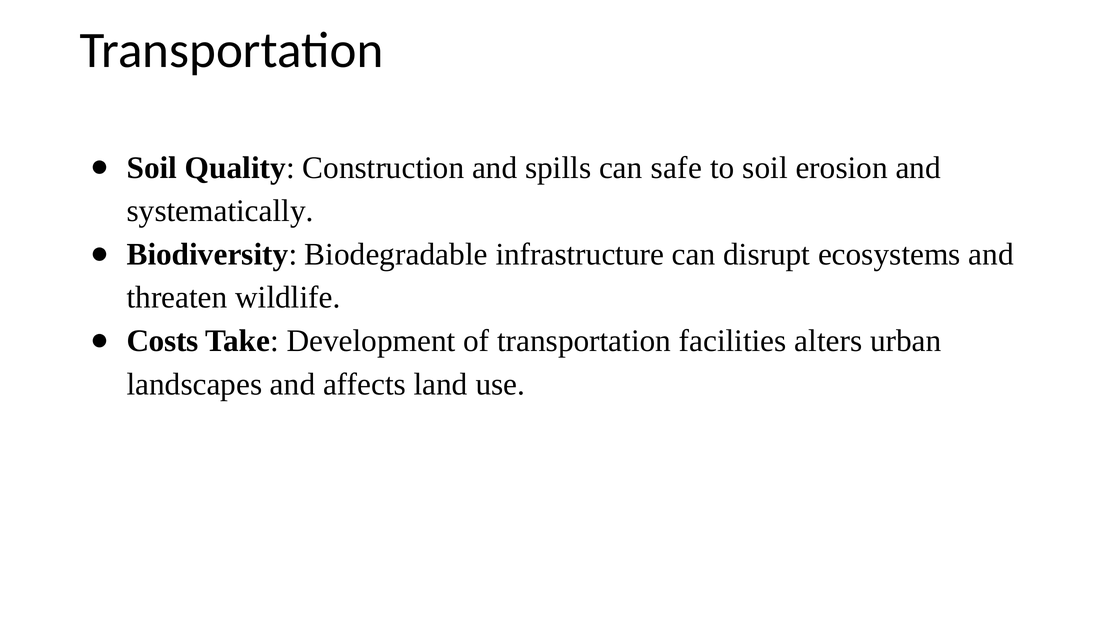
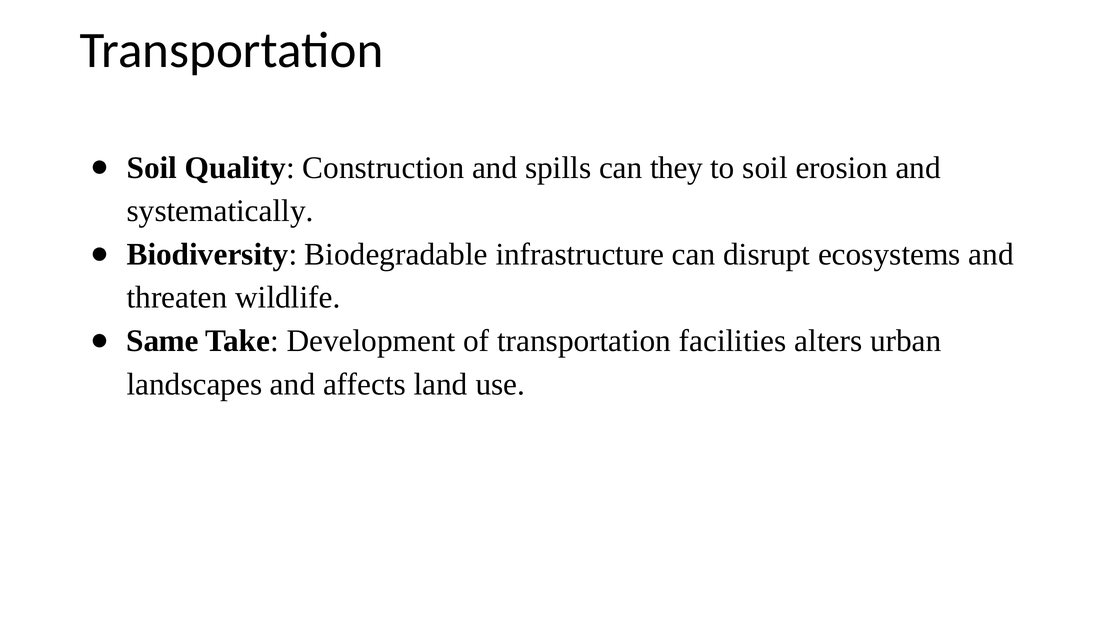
safe: safe -> they (677, 168)
Costs: Costs -> Same (163, 341)
